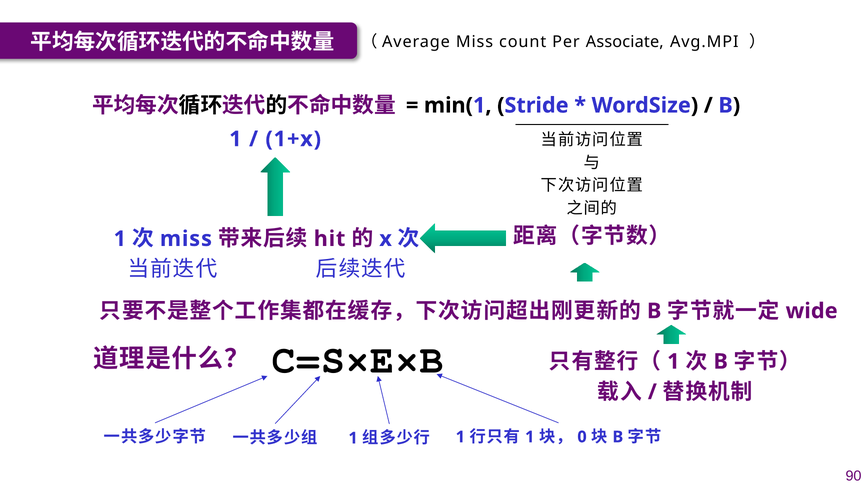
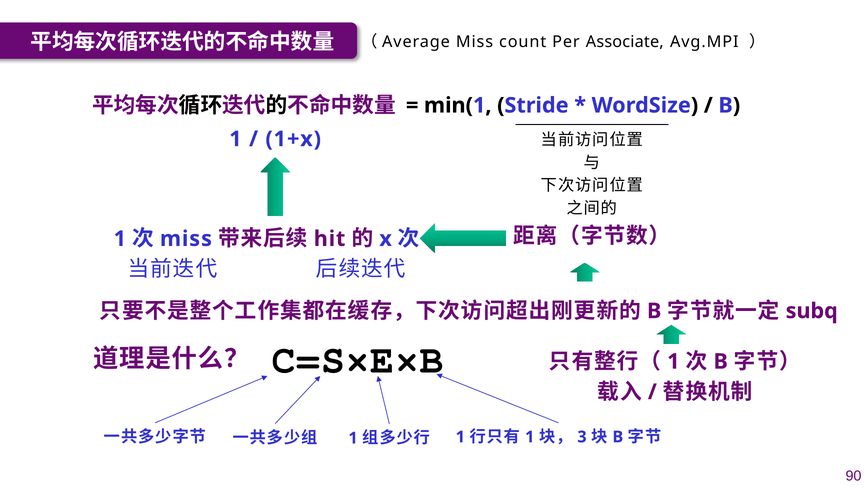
wide: wide -> subq (812, 311)
0: 0 -> 3 (582, 437)
